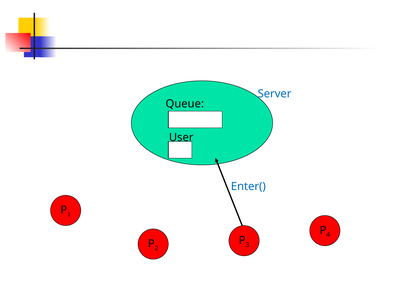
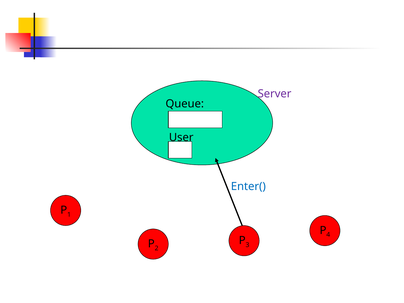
Server colour: blue -> purple (275, 94)
